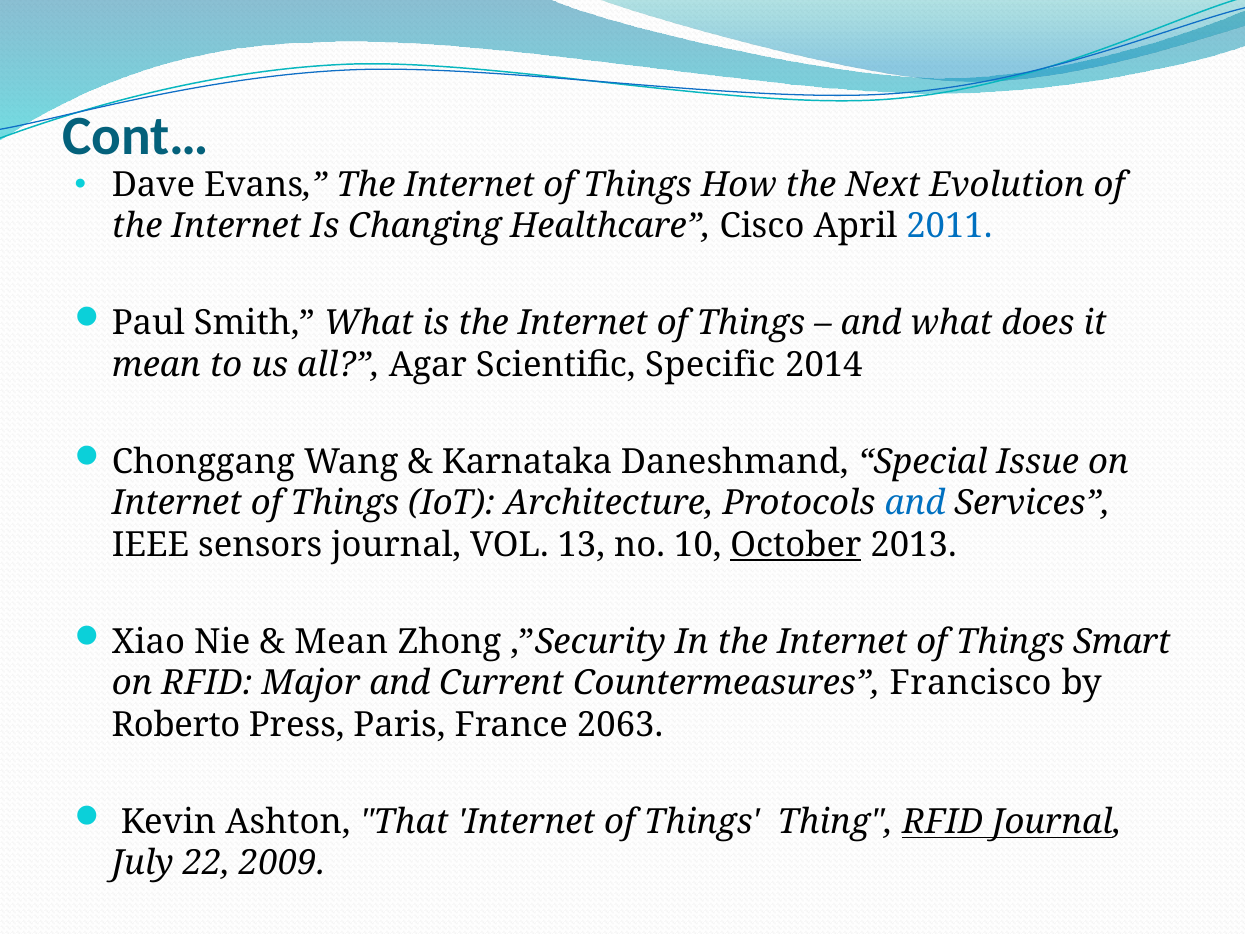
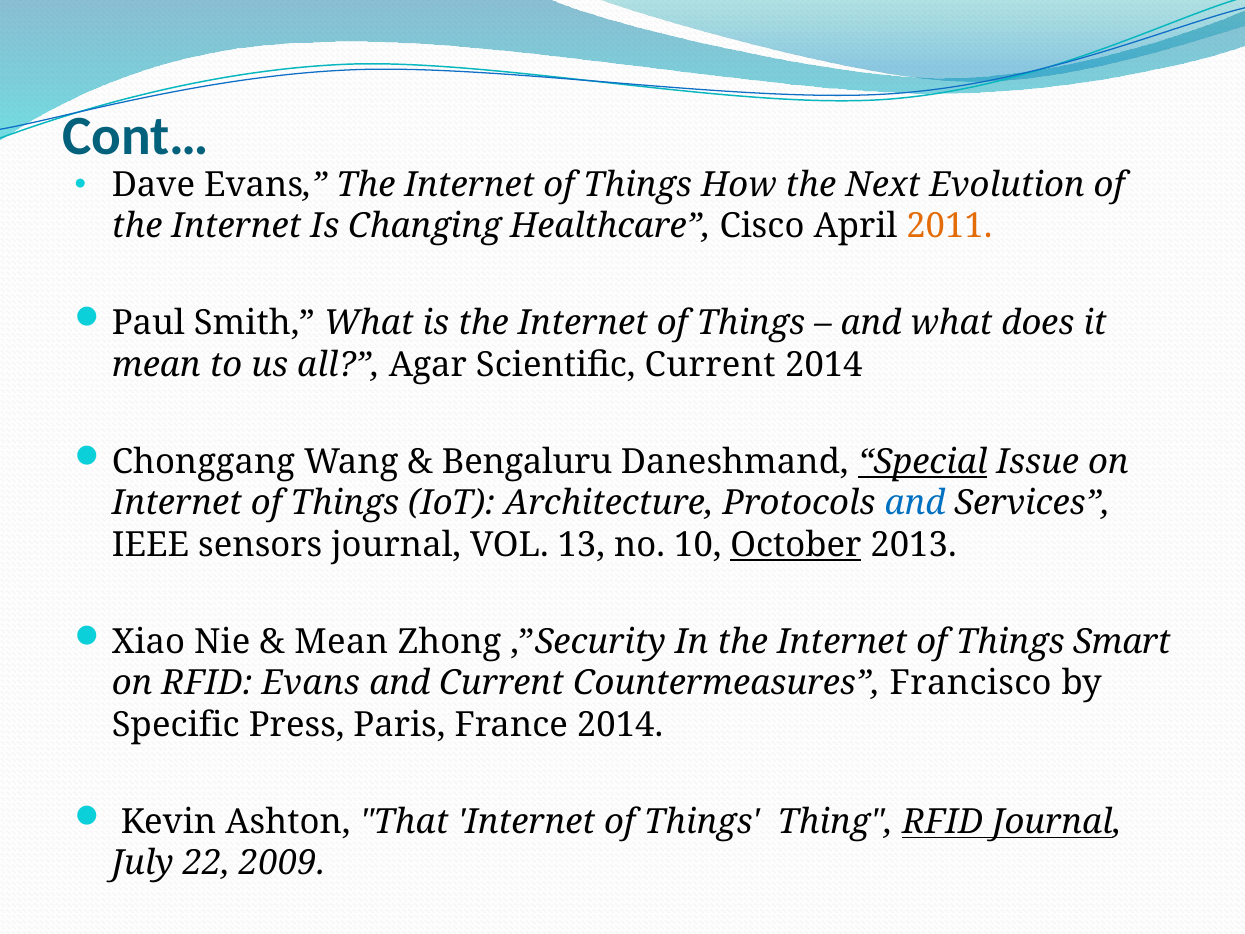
2011 colour: blue -> orange (949, 226)
Scientific Specific: Specific -> Current (710, 365)
Karnataka: Karnataka -> Bengaluru (527, 462)
Special underline: none -> present (923, 462)
RFID Major: Major -> Evans (311, 683)
Roberto: Roberto -> Specific (176, 725)
France 2063: 2063 -> 2014 (620, 725)
